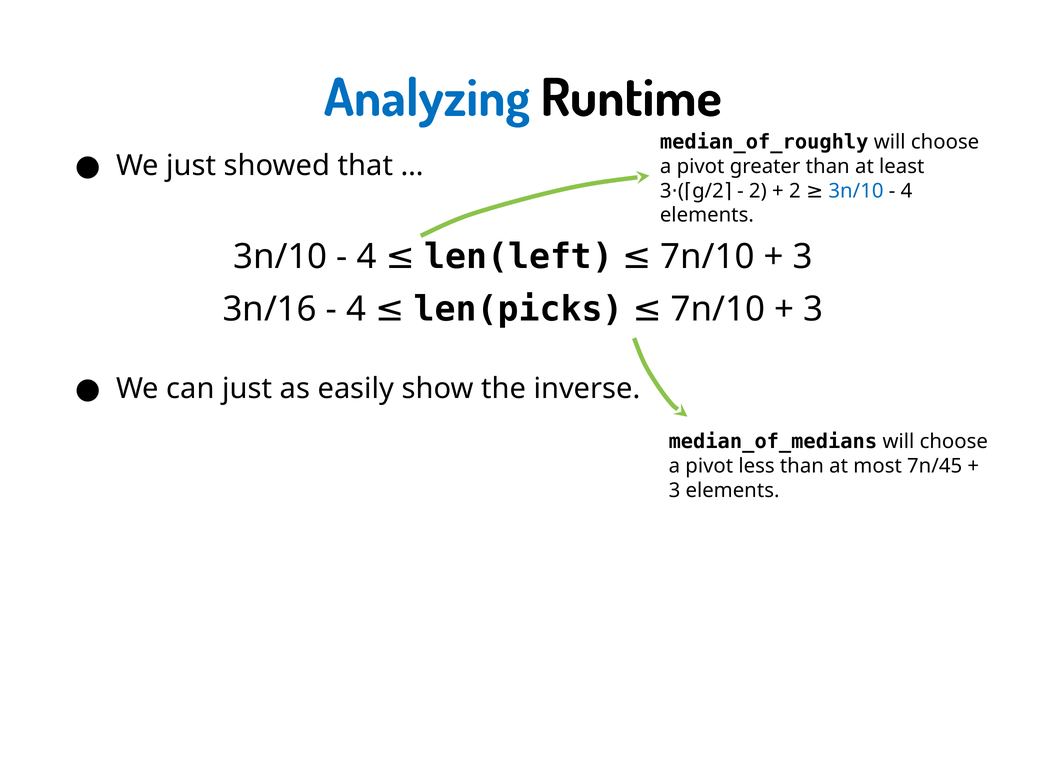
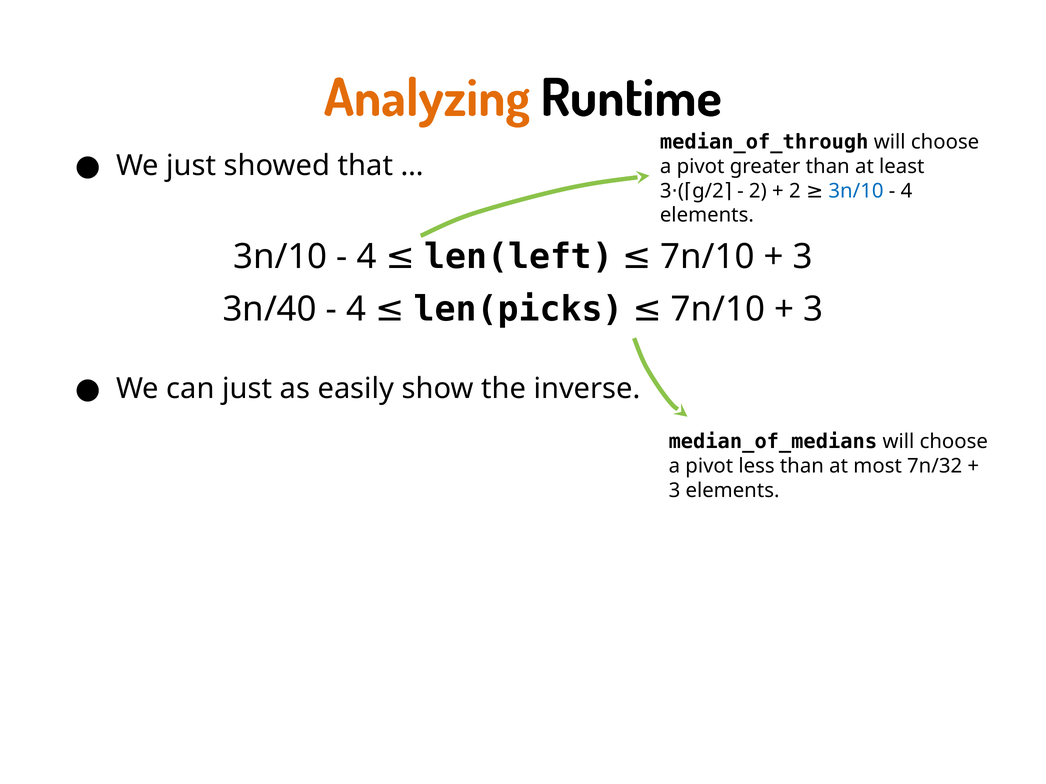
Analyzing colour: blue -> orange (427, 99)
median_of_roughly: median_of_roughly -> median_of_through (764, 142)
3n/16: 3n/16 -> 3n/40 (270, 309)
7n/45: 7n/45 -> 7n/32 (935, 466)
